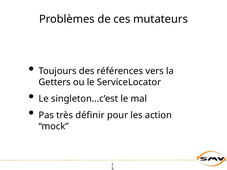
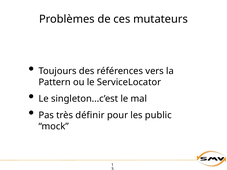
Getters: Getters -> Pattern (55, 82)
action: action -> public (158, 115)
